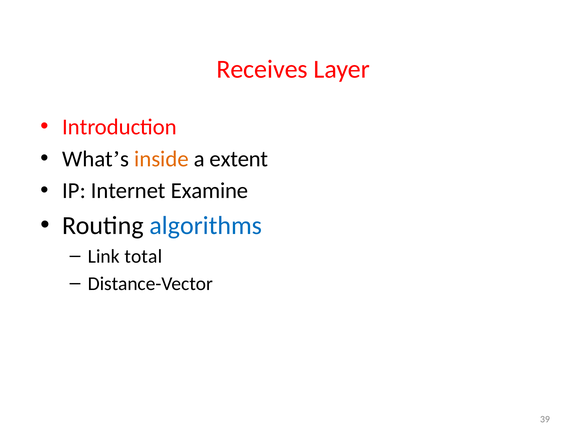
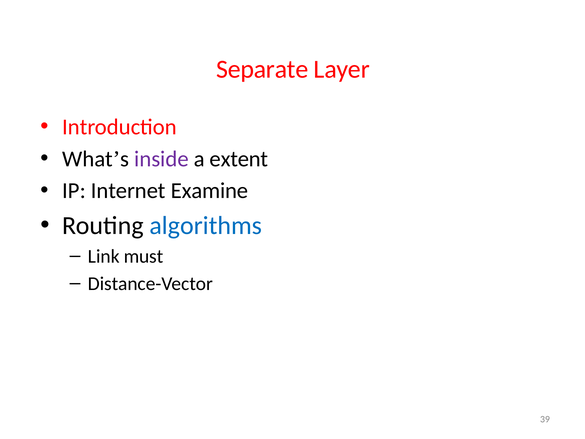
Receives: Receives -> Separate (262, 69)
inside colour: orange -> purple (161, 159)
total: total -> must (144, 256)
